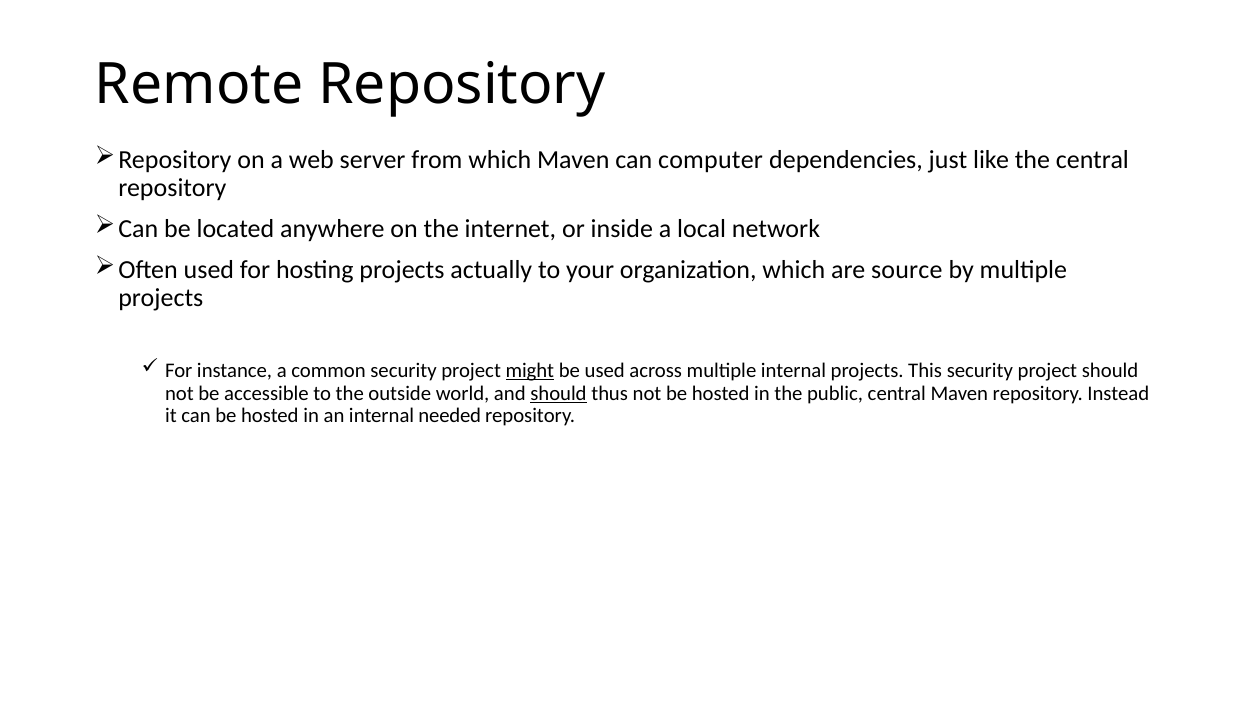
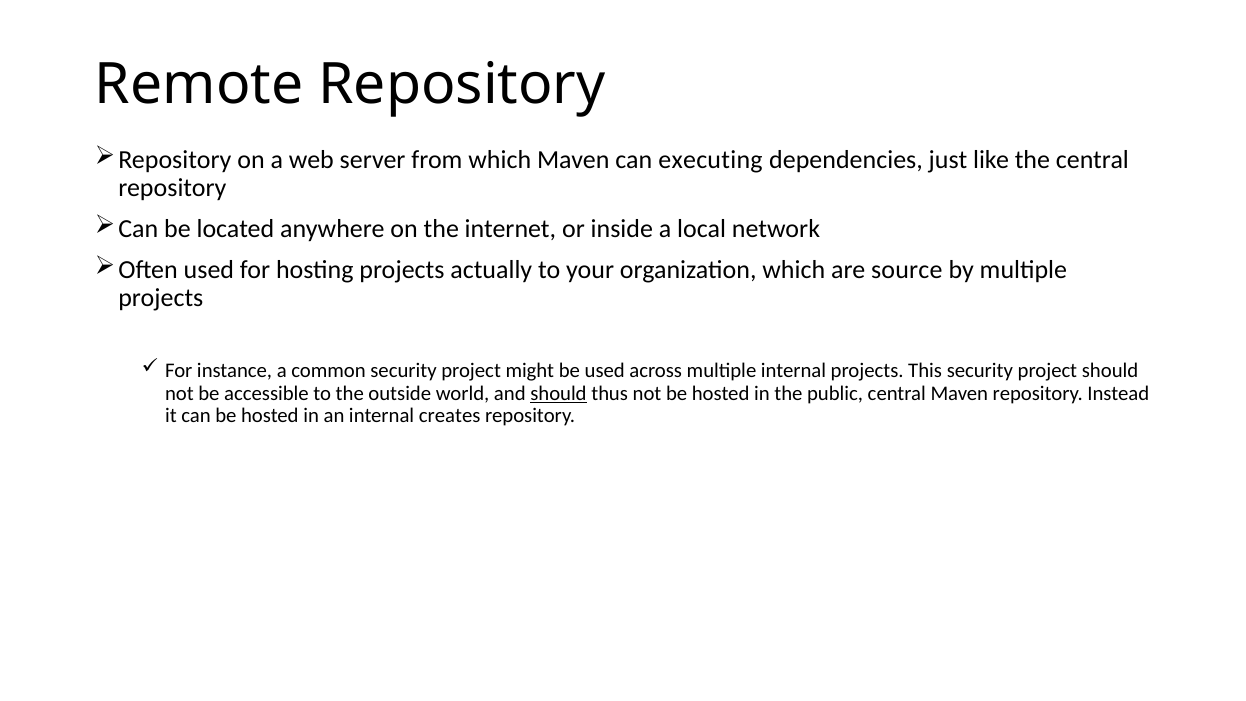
computer: computer -> executing (711, 160)
might underline: present -> none (530, 371)
needed: needed -> creates (450, 416)
